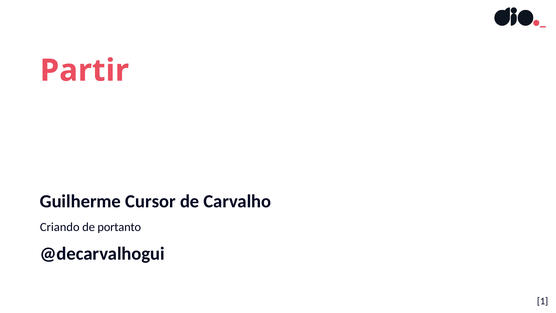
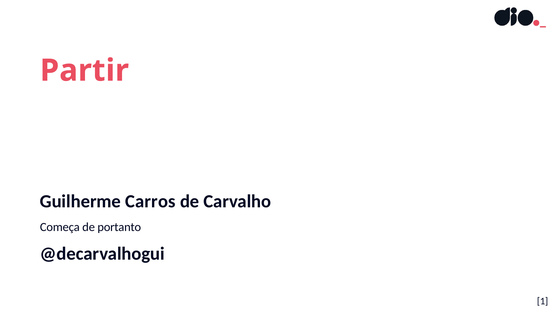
Cursor: Cursor -> Carros (150, 201)
Criando: Criando -> Começa (60, 227)
